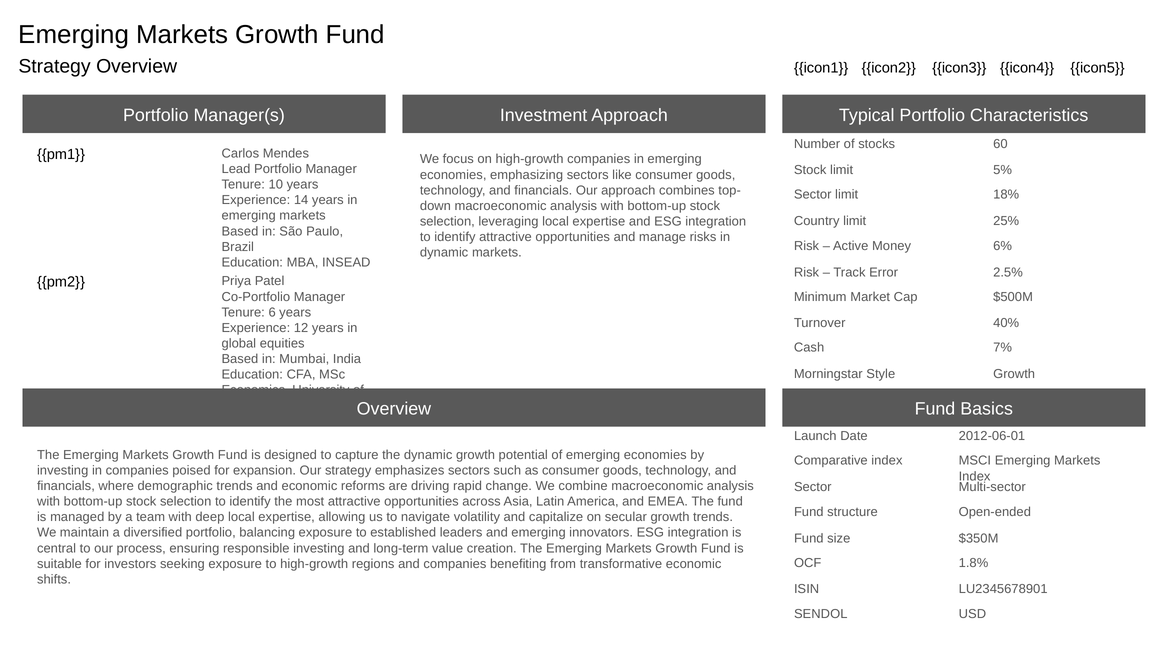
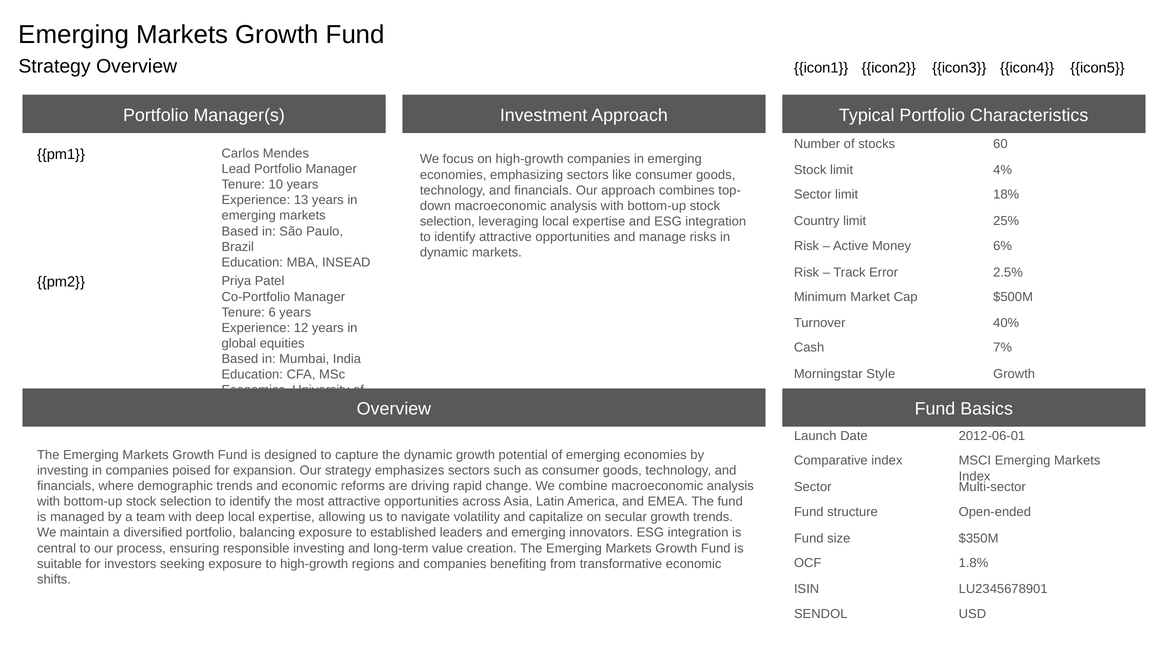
5%: 5% -> 4% (1003, 170)
14: 14 -> 13 (301, 200)
